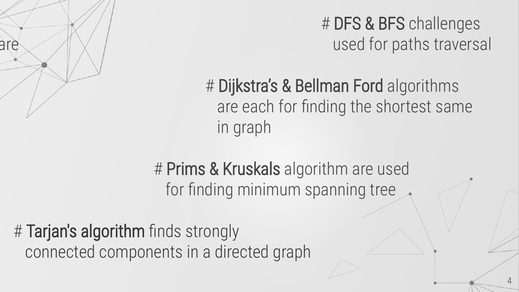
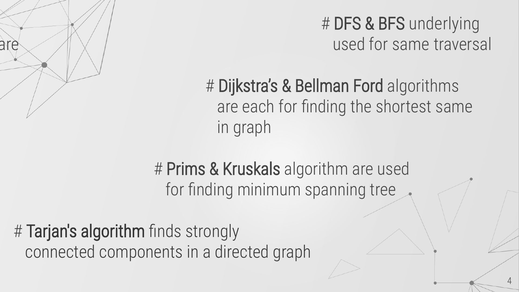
challenges: challenges -> underlying (445, 24)
for paths: paths -> same (411, 44)
